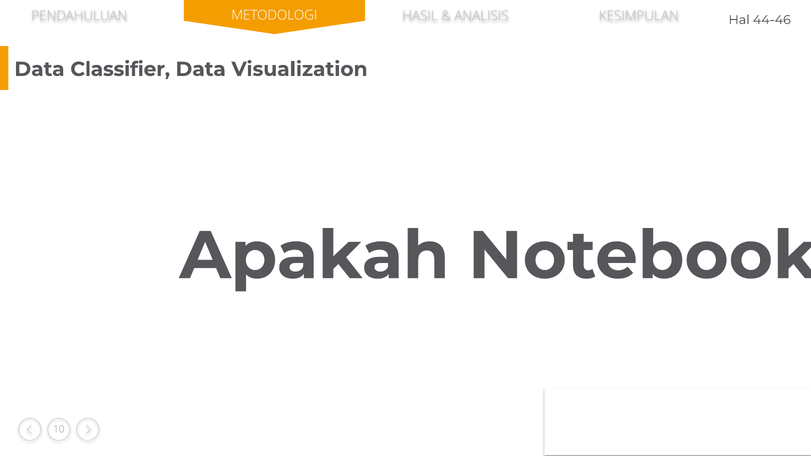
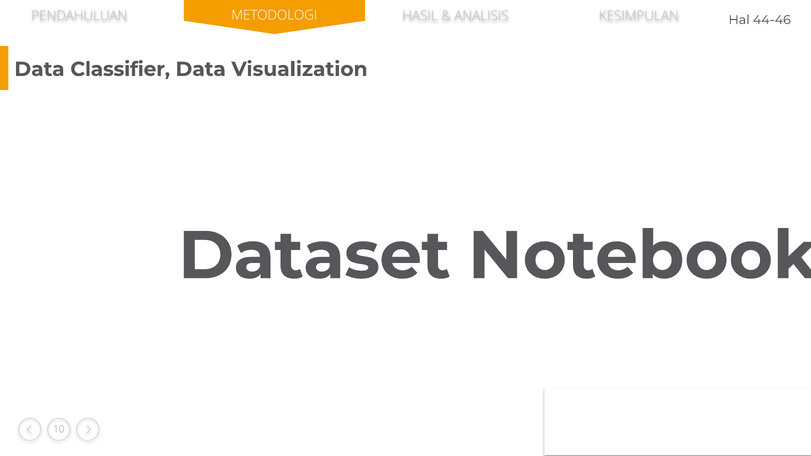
Apakah: Apakah -> Dataset (314, 256)
